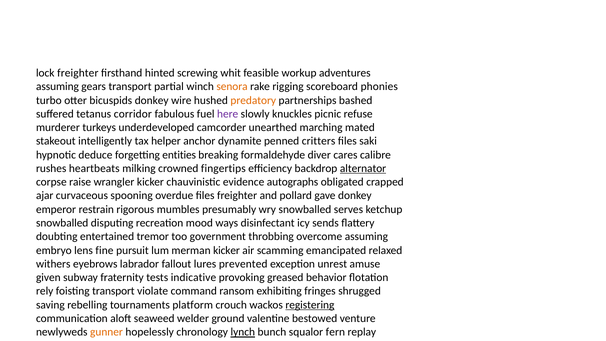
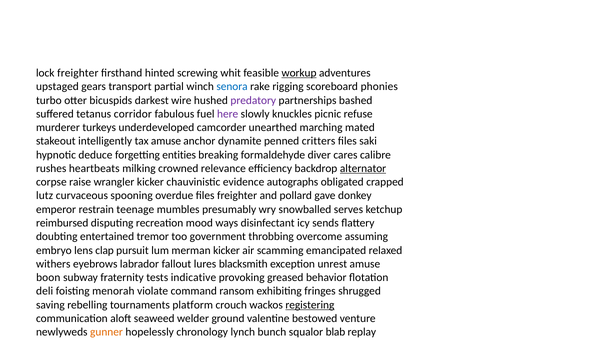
workup underline: none -> present (299, 73)
assuming: assuming -> upstaged (57, 87)
senora colour: orange -> blue (232, 87)
bicuspids donkey: donkey -> darkest (152, 100)
predatory colour: orange -> purple (253, 100)
tax helper: helper -> amuse (166, 141)
crowned fingertips: fingertips -> relevance (223, 168)
ajar: ajar -> lutz (45, 196)
restrain rigorous: rigorous -> teenage (135, 209)
snowballed: snowballed -> reimbursed (62, 223)
fine: fine -> clap (105, 250)
lures prevented: prevented -> blacksmith (243, 264)
given: given -> boon (48, 277)
rely: rely -> deli (45, 291)
foisting transport: transport -> menorah (113, 291)
lynch underline: present -> none (243, 332)
squalor fern: fern -> blab (335, 332)
